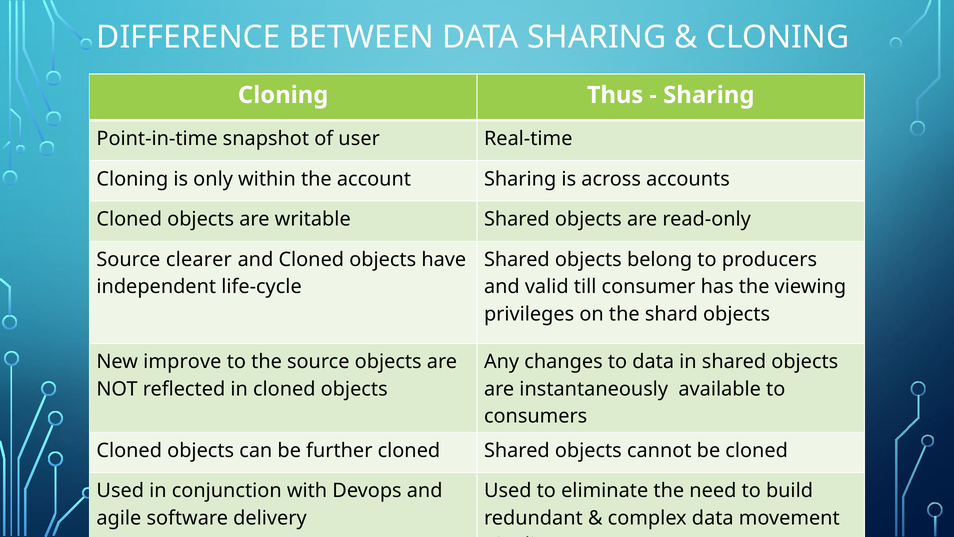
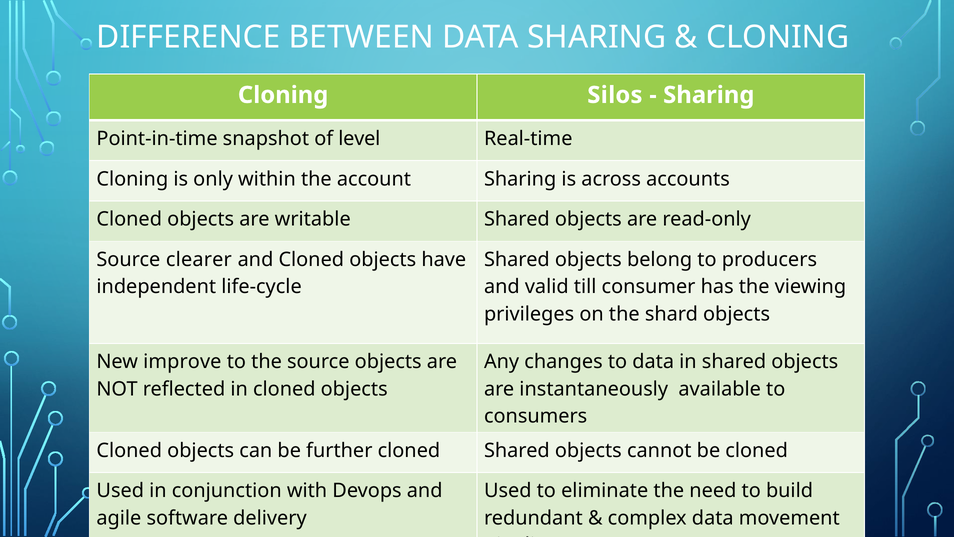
Thus: Thus -> Silos (615, 95)
user: user -> level (359, 139)
